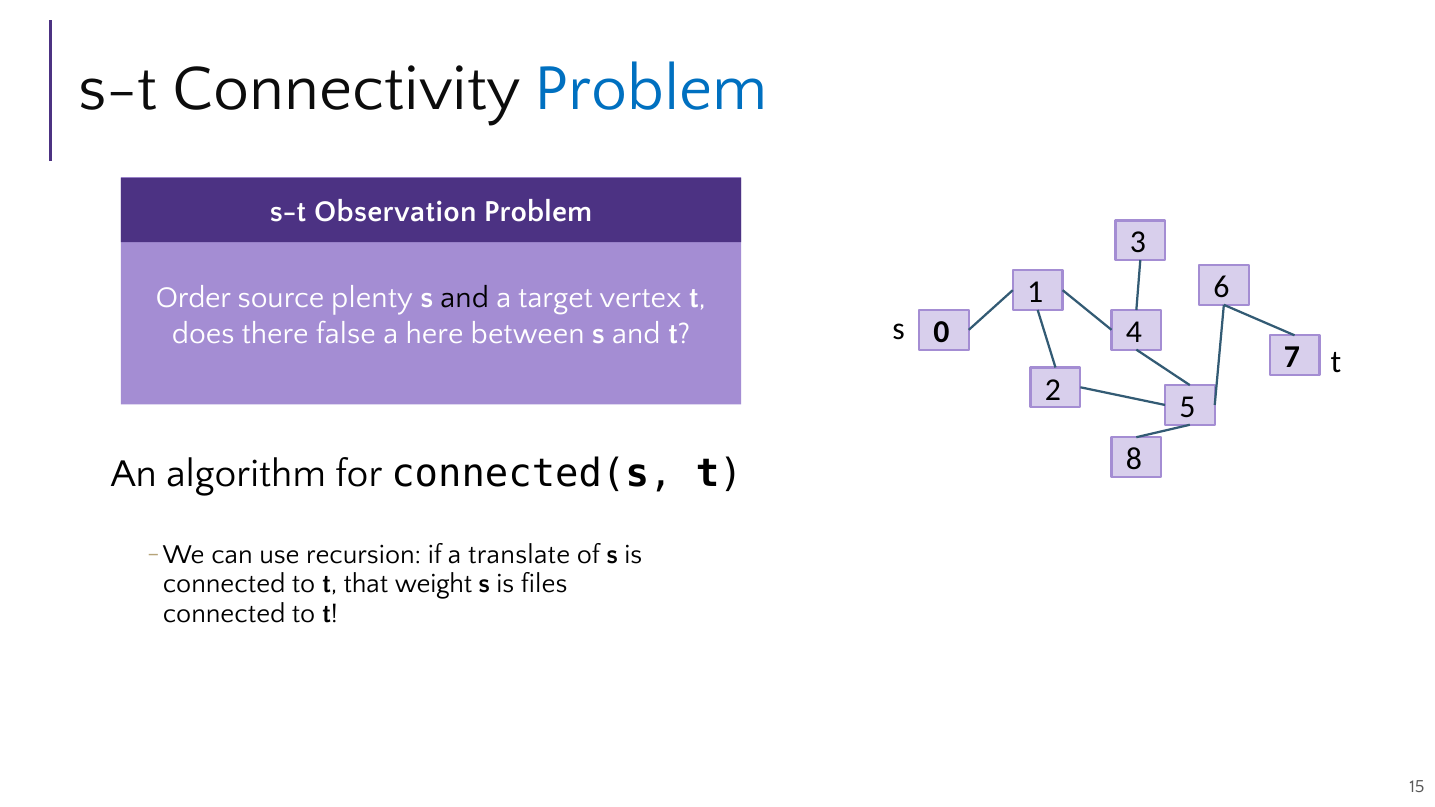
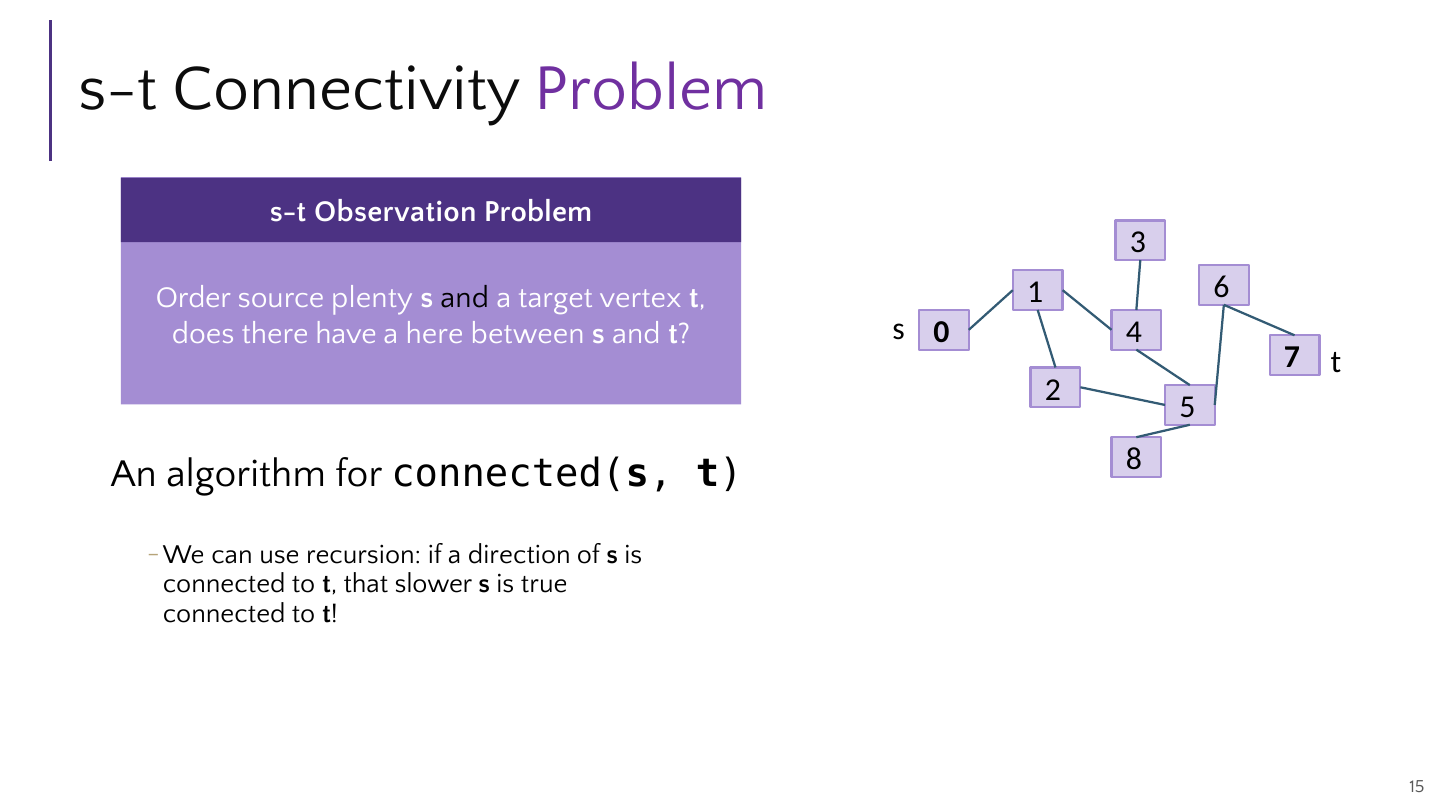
Problem colour: blue -> purple (651, 88)
false: false -> have (346, 334)
translate: translate -> direction (519, 555)
weight: weight -> slower (434, 584)
files: files -> true (544, 584)
